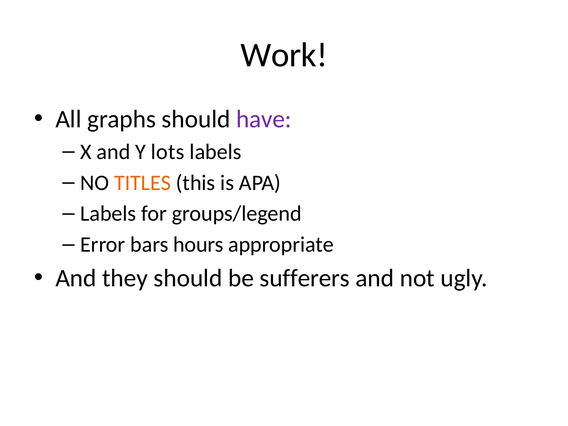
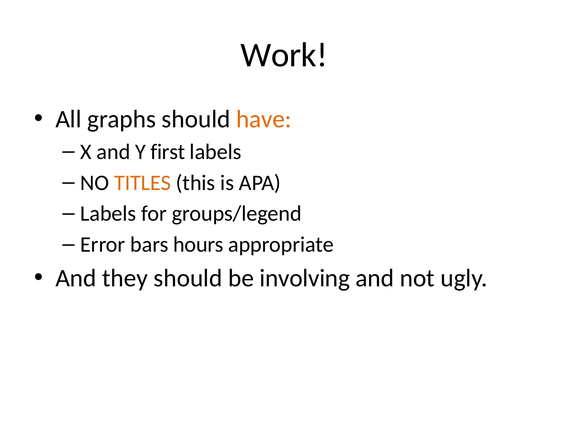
have colour: purple -> orange (264, 119)
lots: lots -> first (168, 152)
sufferers: sufferers -> involving (305, 278)
